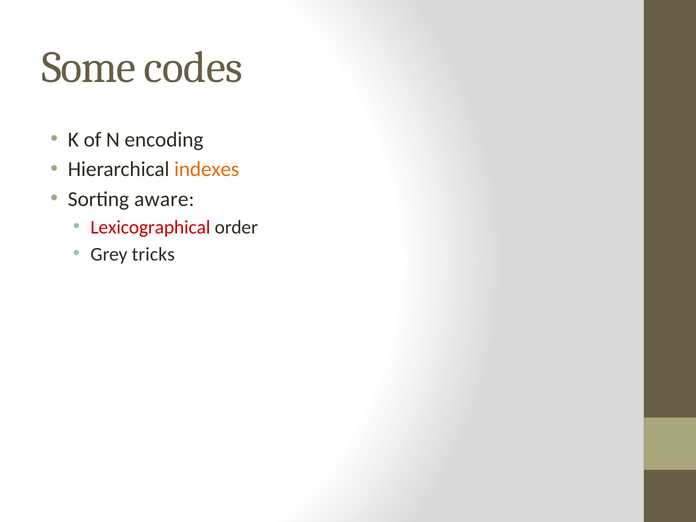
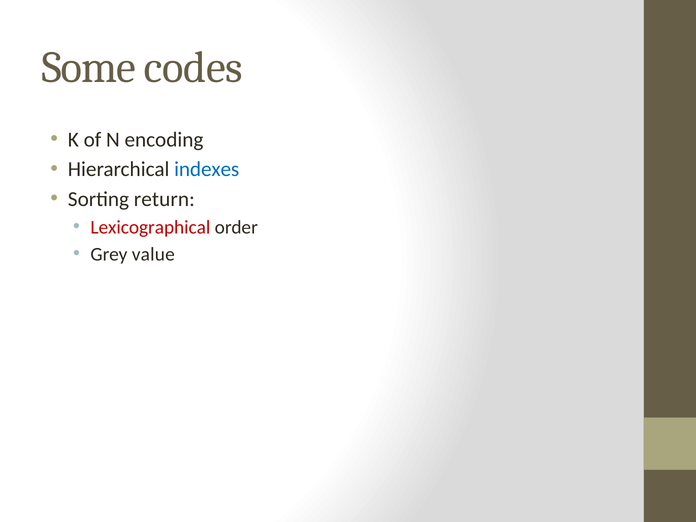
indexes colour: orange -> blue (207, 169)
aware: aware -> return (164, 199)
tricks: tricks -> value (153, 254)
